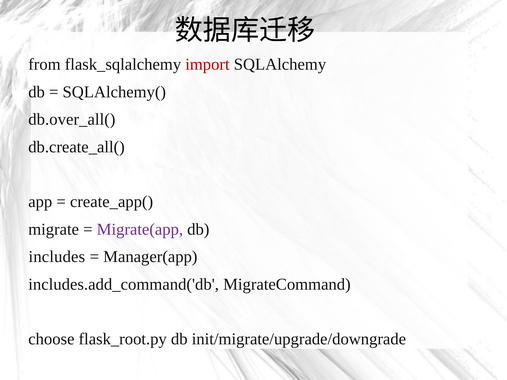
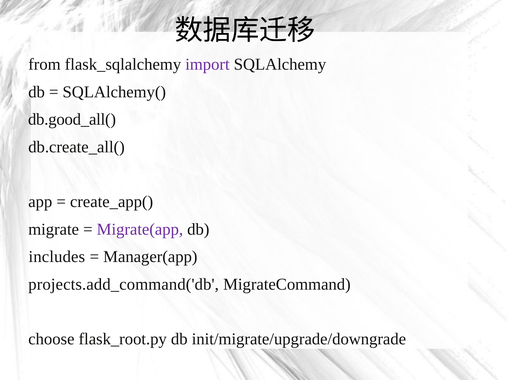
import colour: red -> purple (207, 65)
db.over_all(: db.over_all( -> db.good_all( (72, 120)
includes.add_command('db: includes.add_command('db -> projects.add_command('db (124, 285)
